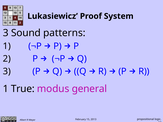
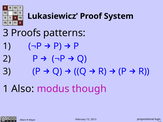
Sound: Sound -> Proofs (26, 33)
True: True -> Also (23, 89)
general: general -> though (89, 89)
